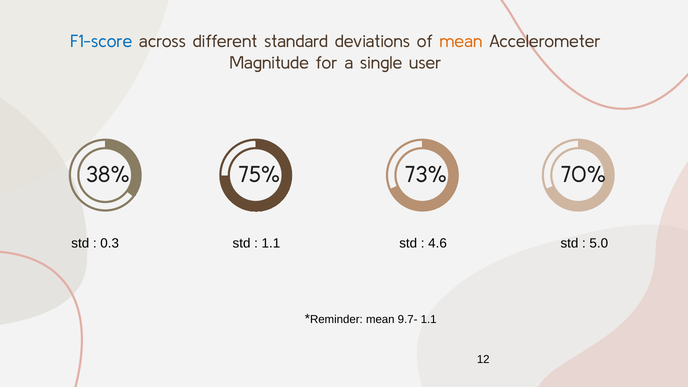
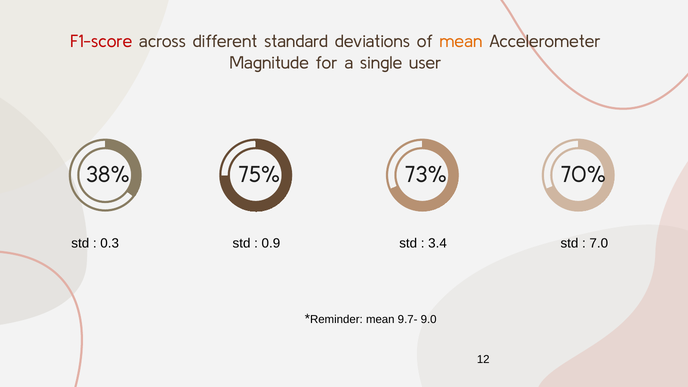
F1-score colour: blue -> red (101, 42)
1.1: 1.1 -> 0.9 (271, 243)
4.6: 4.6 -> 3.4 (438, 243)
5.0: 5.0 -> 7.0 (599, 243)
9.7- 1.1: 1.1 -> 9.0 (429, 319)
